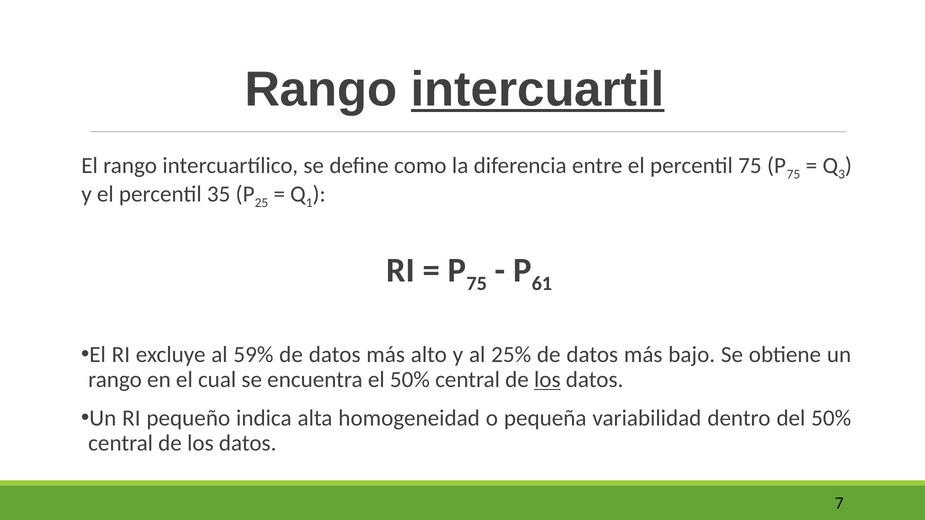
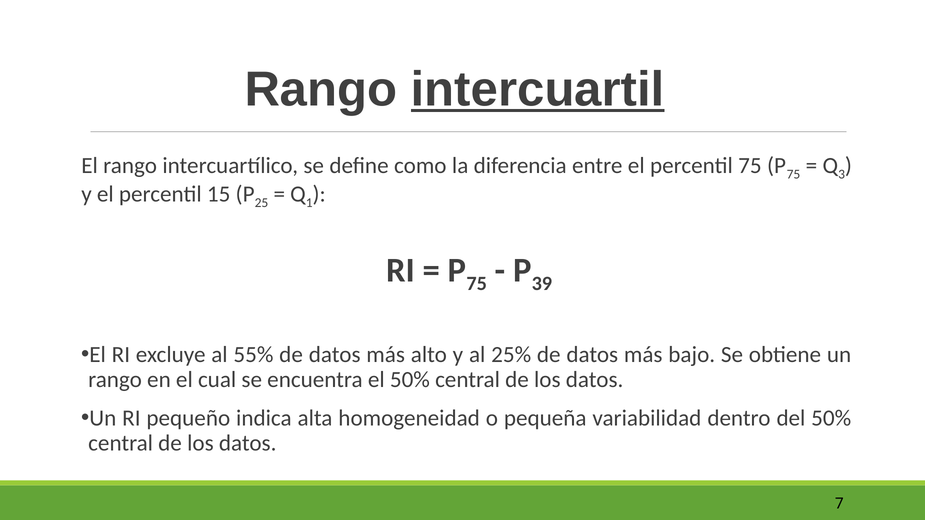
35: 35 -> 15 (219, 194)
61: 61 -> 39 (542, 284)
59%: 59% -> 55% (253, 355)
los underline: present -> none (547, 380)
